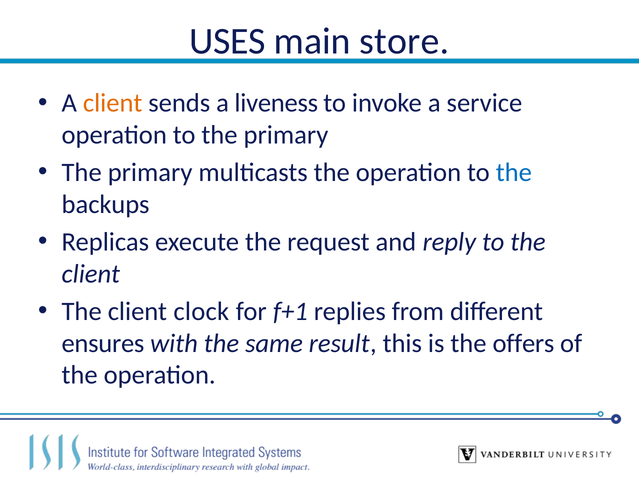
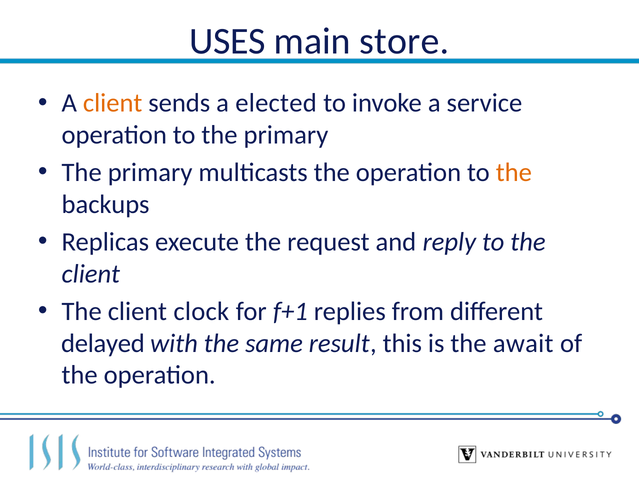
liveness: liveness -> elected (276, 103)
the colour: blue -> orange (514, 173)
ensures: ensures -> delayed (103, 343)
offers: offers -> await (523, 343)
